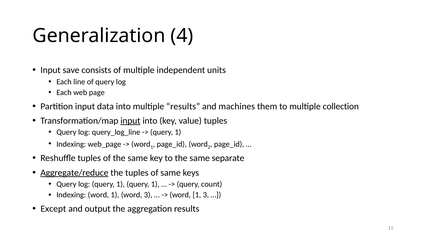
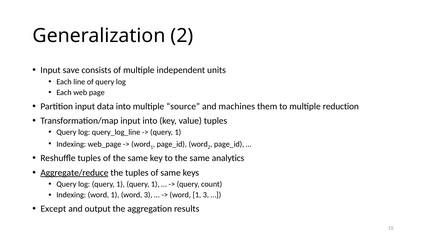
Generalization 4: 4 -> 2 (182, 36)
multiple results: results -> source (183, 107)
collection: collection -> reduction (341, 107)
input underline: present -> none (130, 121)
separate: separate -> analytics (228, 159)
